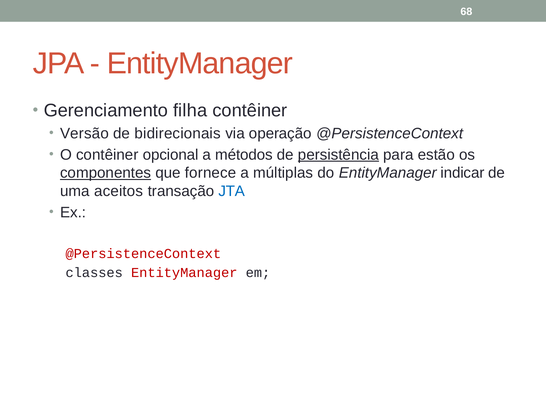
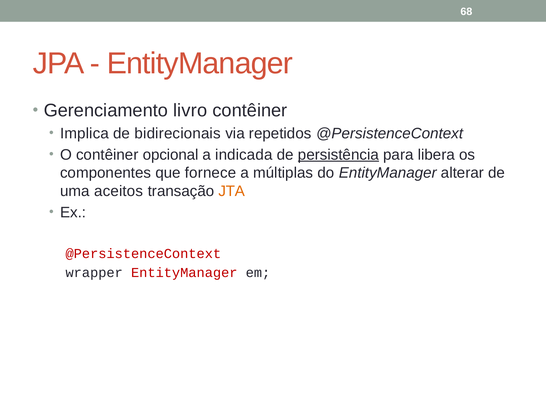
filha: filha -> livro (190, 110)
Versão: Versão -> Implica (84, 133)
operação: operação -> repetidos (280, 133)
métodos: métodos -> indicada (244, 155)
estão: estão -> libera (436, 155)
componentes underline: present -> none (106, 173)
indicar: indicar -> alterar (462, 173)
JTA colour: blue -> orange (232, 191)
classes: classes -> wrapper (94, 272)
